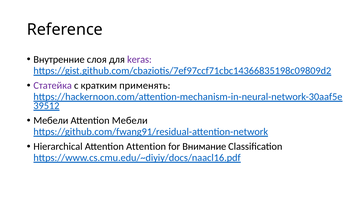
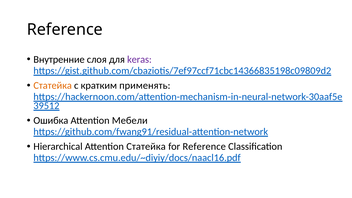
Статейка colour: purple -> orange (53, 86)
Мебели: Мебели -> Ошибка (51, 121)
Attention Attention: Attention -> Статейка (146, 147)
for Внимание: Внимание -> Reference (204, 147)
